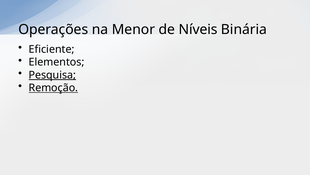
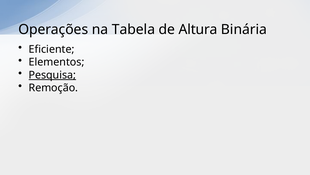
Menor: Menor -> Tabela (133, 29)
Níveis: Níveis -> Altura (198, 29)
Remoção underline: present -> none (53, 88)
